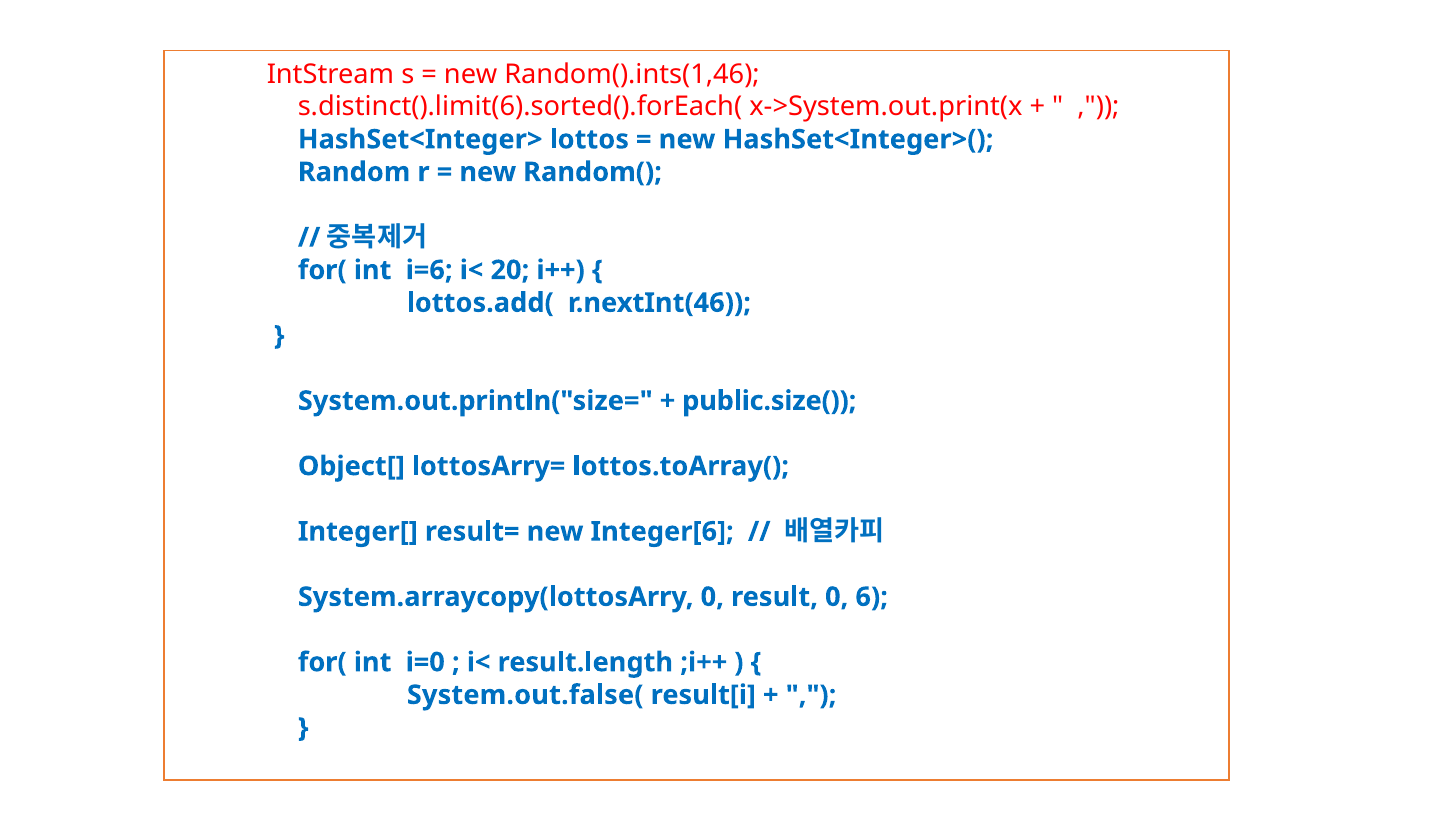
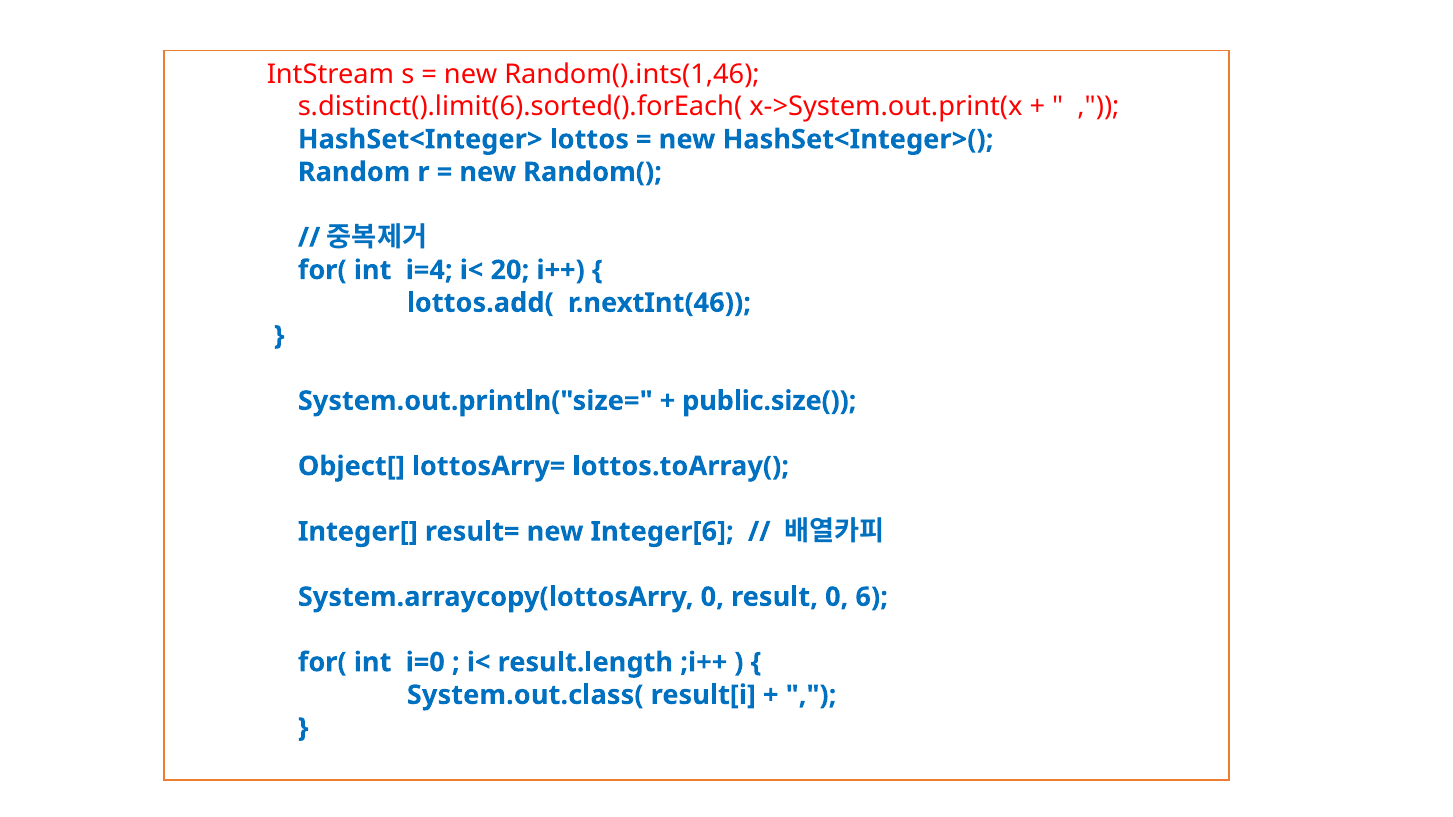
i=6: i=6 -> i=4 (429, 270)
System.out.false(: System.out.false( -> System.out.class( (525, 695)
